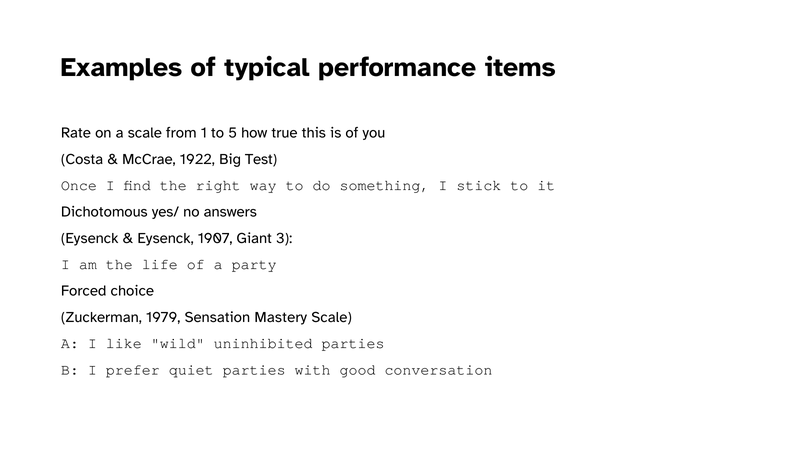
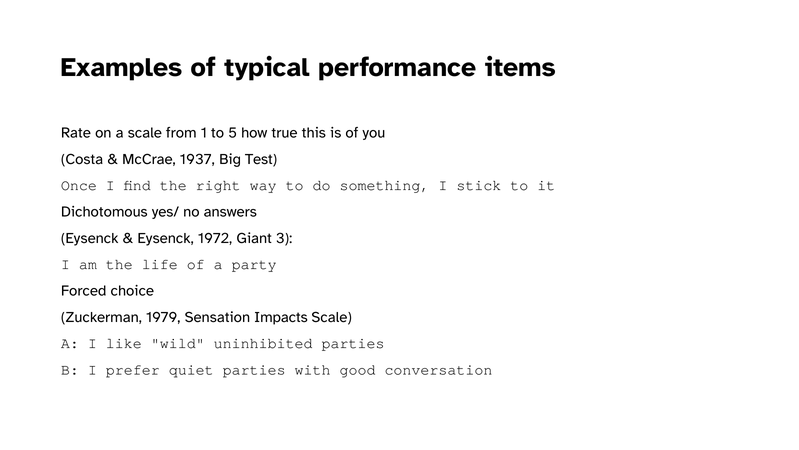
1922: 1922 -> 1937 (197, 159)
1907: 1907 -> 1972 (215, 238)
Mastery: Mastery -> Impacts (281, 317)
